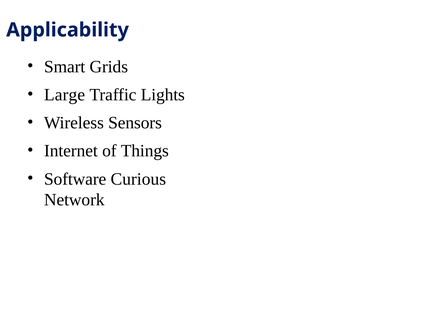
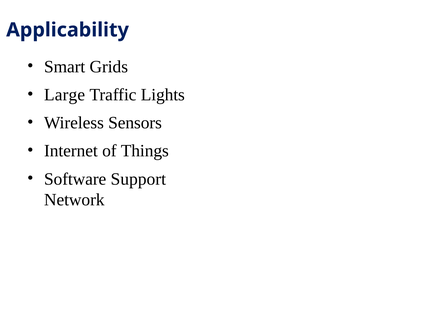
Curious: Curious -> Support (138, 179)
